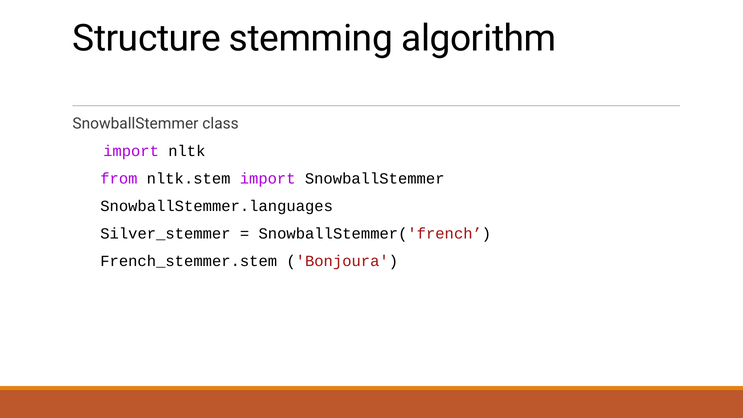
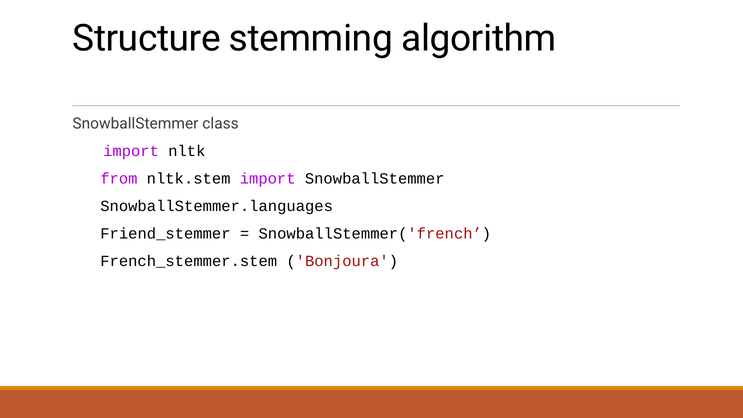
Silver_stemmer: Silver_stemmer -> Friend_stemmer (165, 234)
